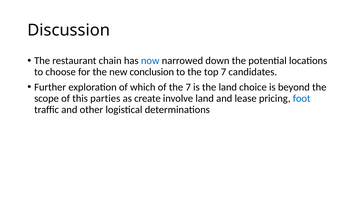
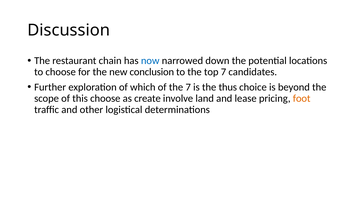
the land: land -> thus (228, 87)
this parties: parties -> choose (105, 99)
foot colour: blue -> orange (302, 99)
